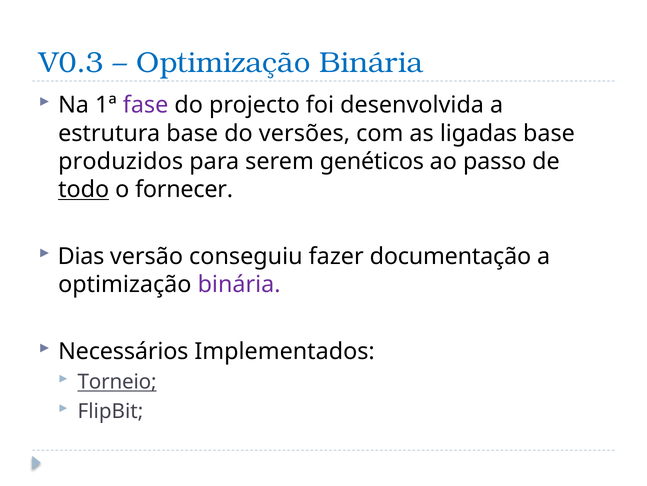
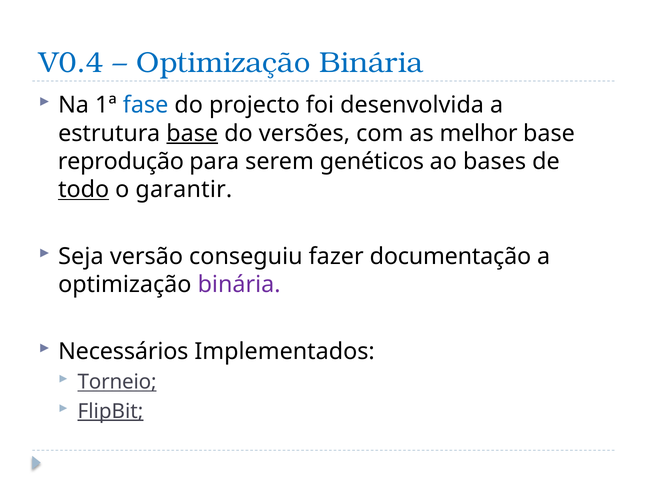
V0.3: V0.3 -> V0.4 (71, 62)
fase colour: purple -> blue (146, 105)
base underline: none -> present (192, 133)
ligadas: ligadas -> melhor (479, 133)
produzidos: produzidos -> reprodução (121, 161)
passo: passo -> bases (495, 161)
fornecer: fornecer -> garantir (184, 189)
Dias: Dias -> Seja (81, 256)
FlipBit underline: none -> present (110, 411)
